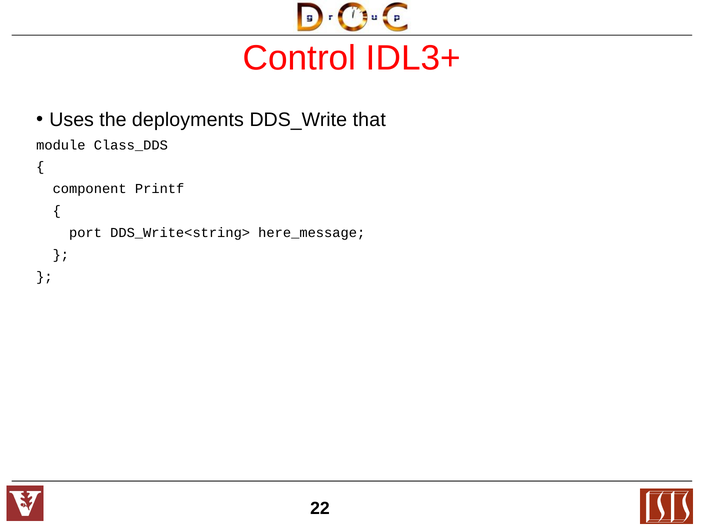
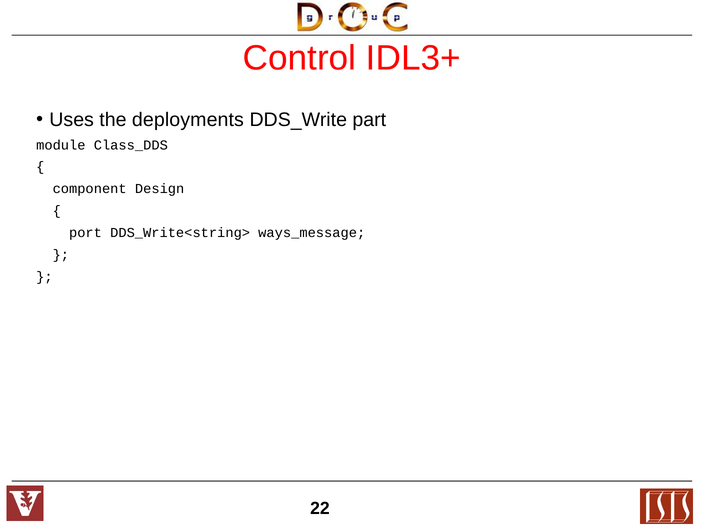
that: that -> part (369, 120)
Printf: Printf -> Design (160, 189)
here_message: here_message -> ways_message (312, 233)
